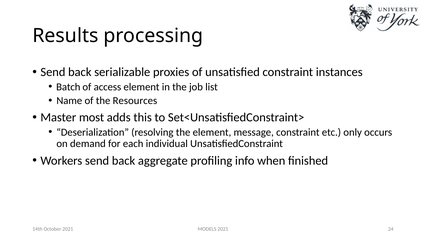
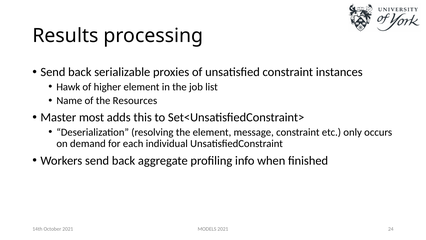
Batch: Batch -> Hawk (68, 87)
access: access -> higher (107, 87)
